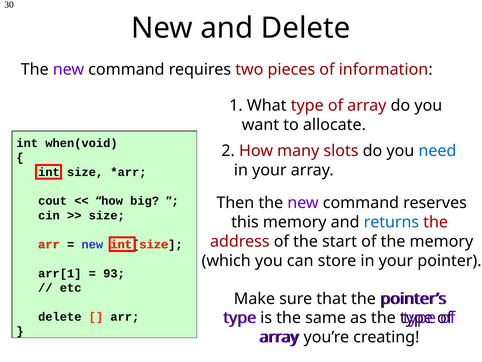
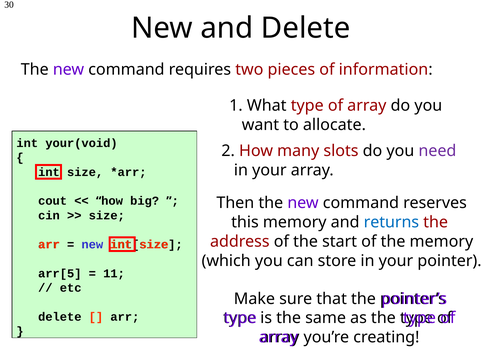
when(void: when(void -> your(void (81, 143)
need colour: blue -> purple (437, 151)
arr[1: arr[1 -> arr[5 (60, 273)
93: 93 -> 11 (114, 273)
